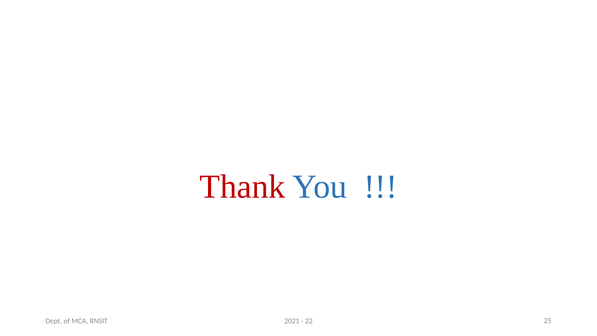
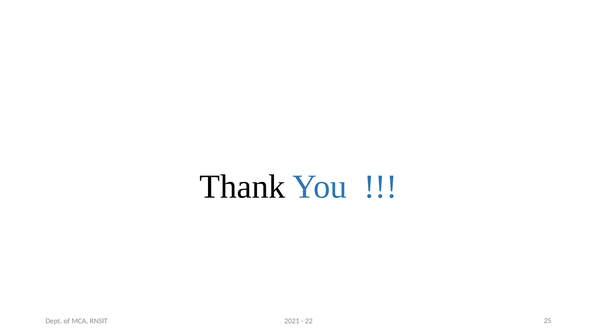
Thank colour: red -> black (243, 187)
